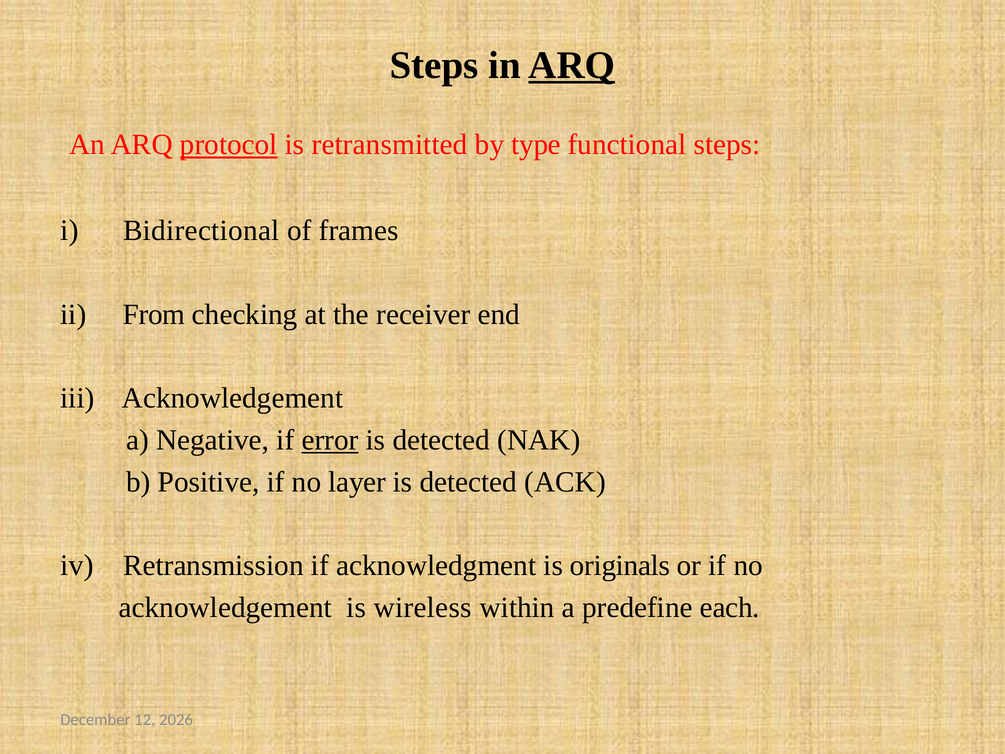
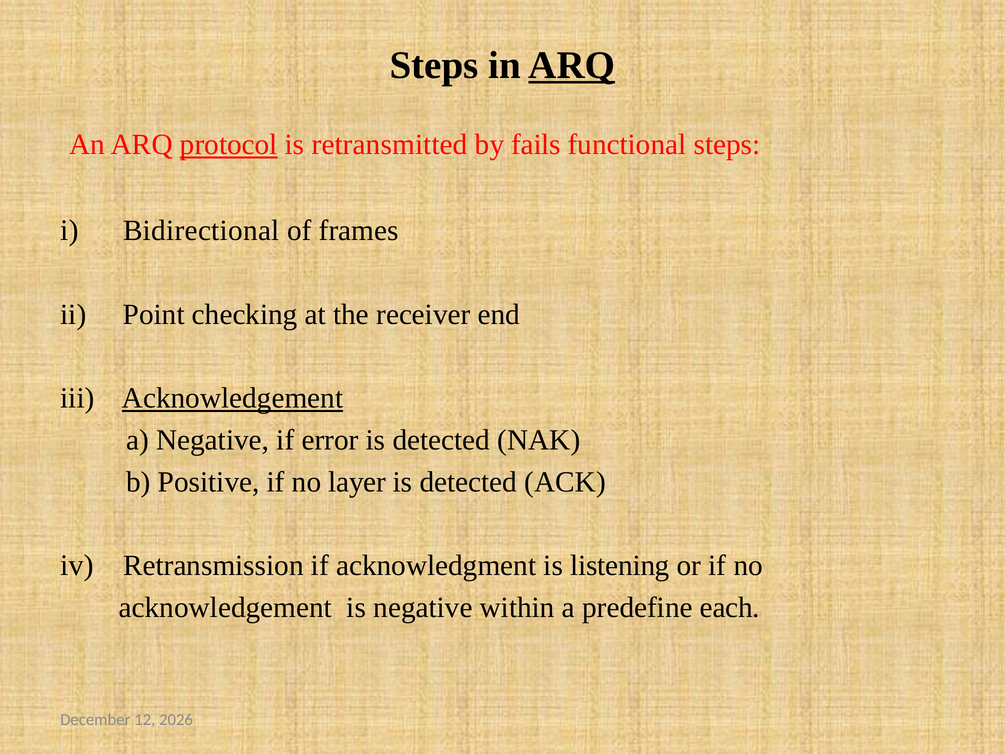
type: type -> fails (536, 145)
From: From -> Point (154, 314)
Acknowledgement underline: none -> present (233, 398)
error underline: present -> none (330, 440)
originals: originals -> listening (620, 566)
is wireless: wireless -> negative (423, 607)
